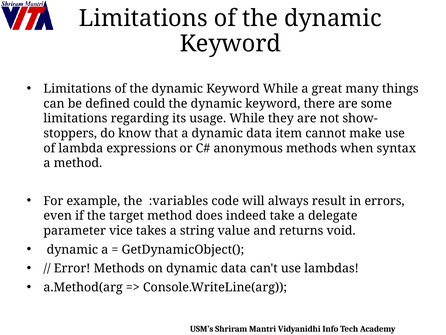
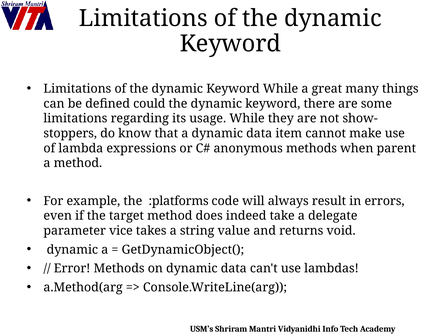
syntax: syntax -> parent (396, 148)
:variables: :variables -> :platforms (179, 201)
